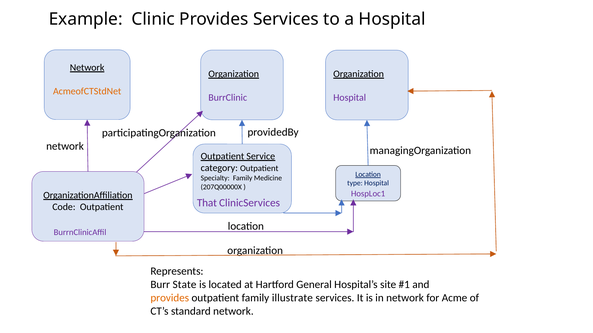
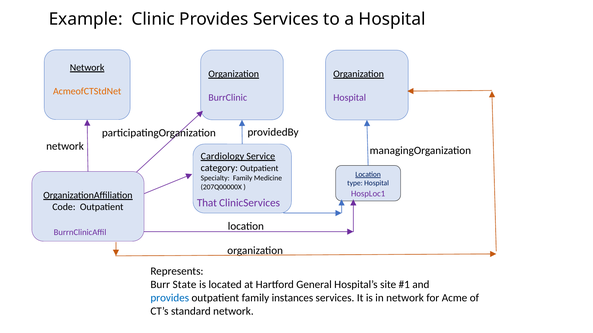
Outpatient: Outpatient -> Cardiology (222, 156)
provides colour: orange -> blue (170, 298)
illustrate: illustrate -> instances (292, 298)
